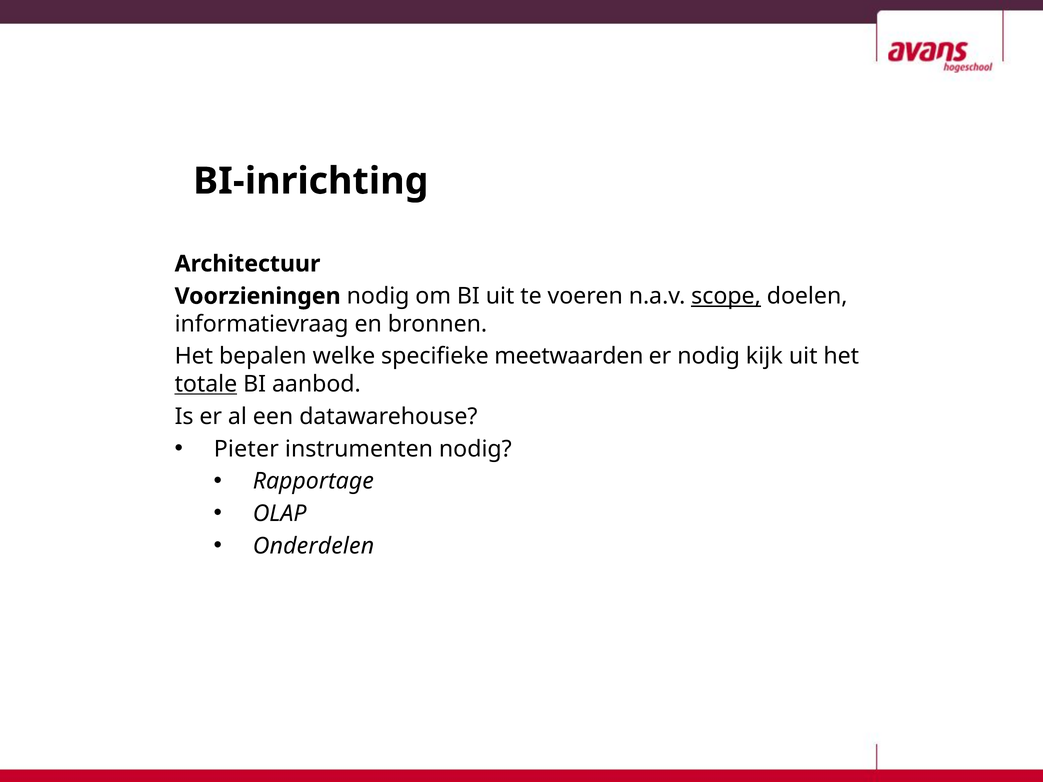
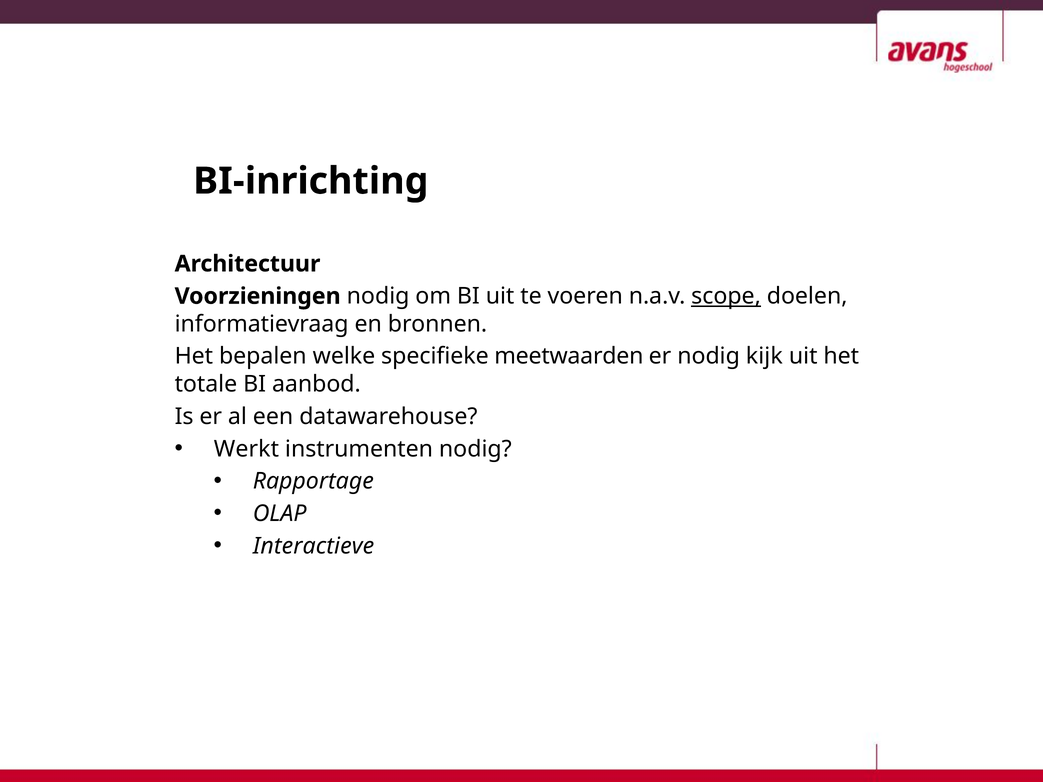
totale underline: present -> none (206, 384)
Pieter: Pieter -> Werkt (246, 449)
Onderdelen: Onderdelen -> Interactieve (314, 546)
